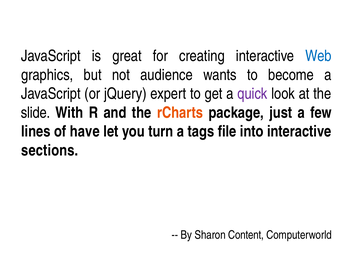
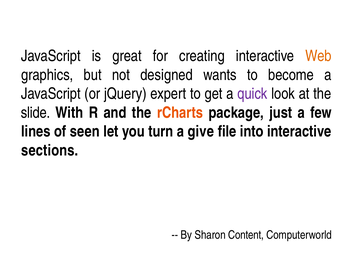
Web colour: blue -> orange (318, 56)
audience: audience -> designed (167, 75)
have: have -> seen (85, 131)
tags: tags -> give (201, 131)
